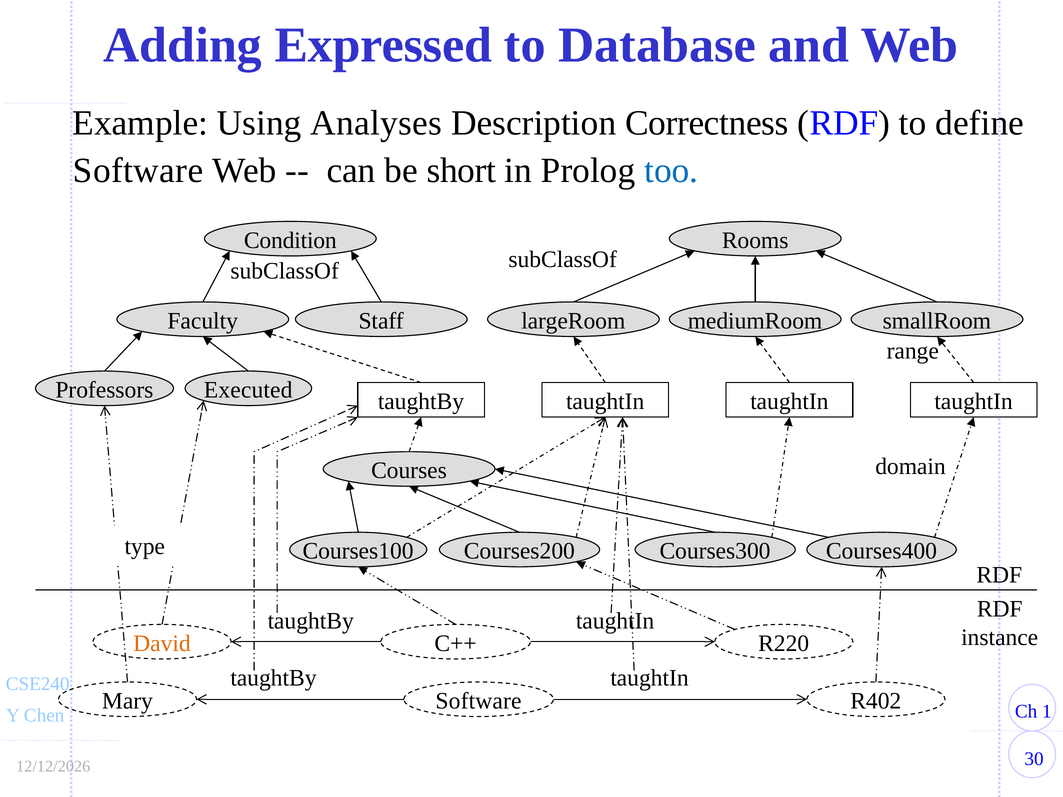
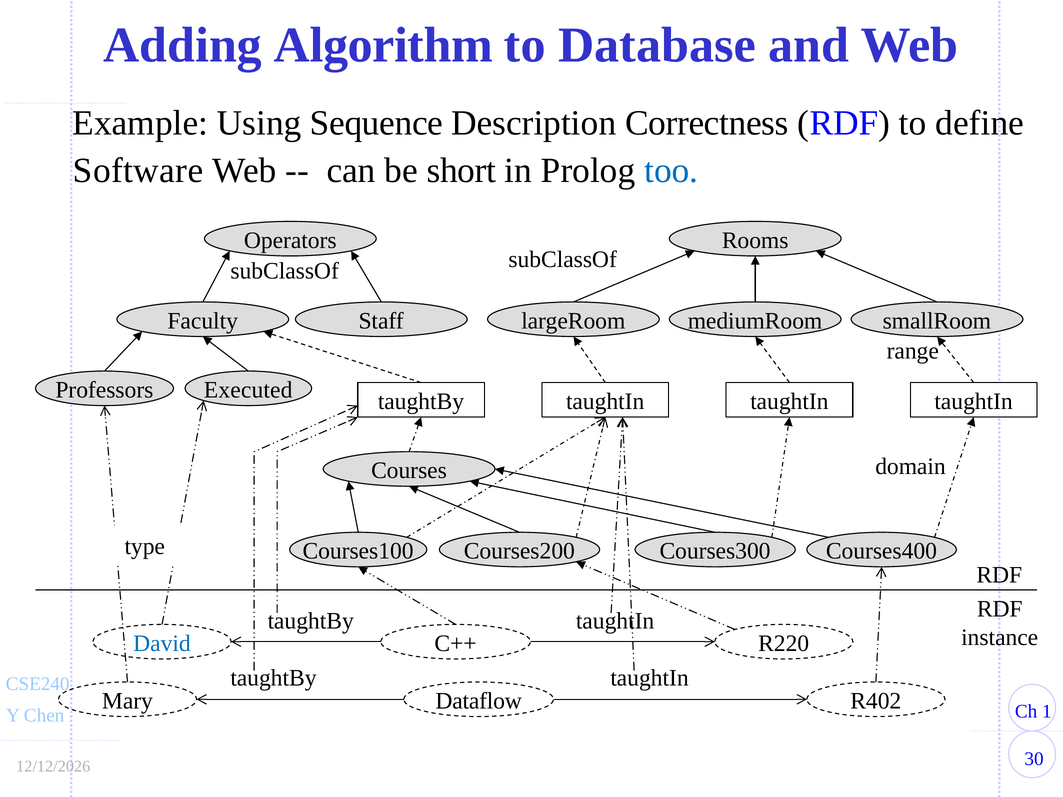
Expressed: Expressed -> Algorithm (383, 45)
Analyses: Analyses -> Sequence (376, 123)
Condition: Condition -> Operators (290, 240)
David colour: orange -> blue (162, 643)
Software: Software -> Dataflow (479, 701)
